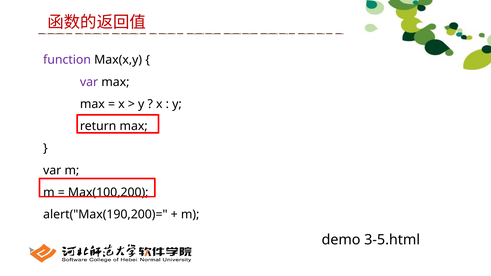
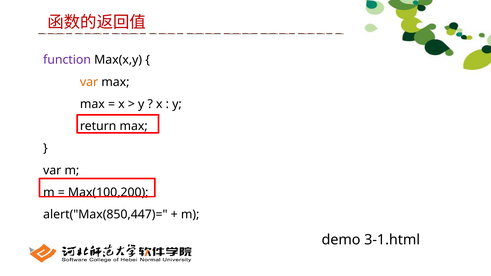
var colour: purple -> orange (89, 82)
alert("Max(190,200)=: alert("Max(190,200)= -> alert("Max(850,447)= (105, 215)
3-5.html: 3-5.html -> 3-1.html (392, 240)
